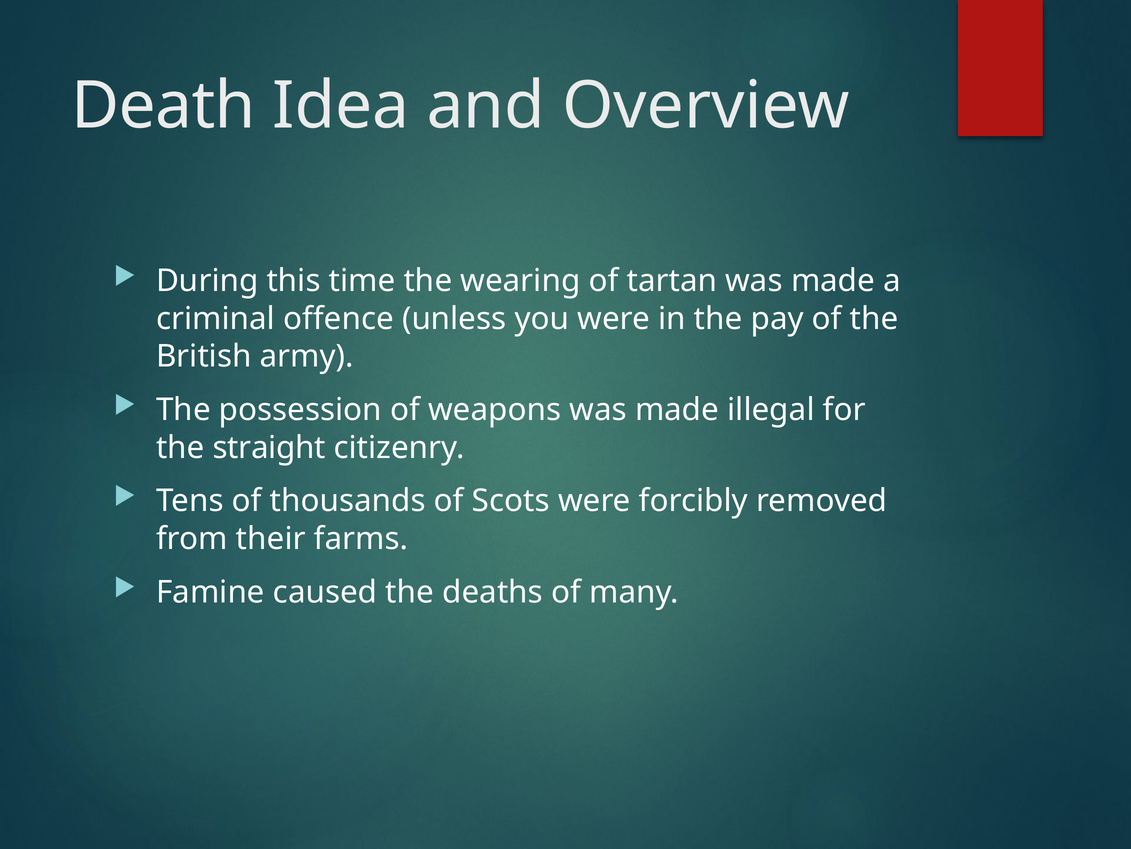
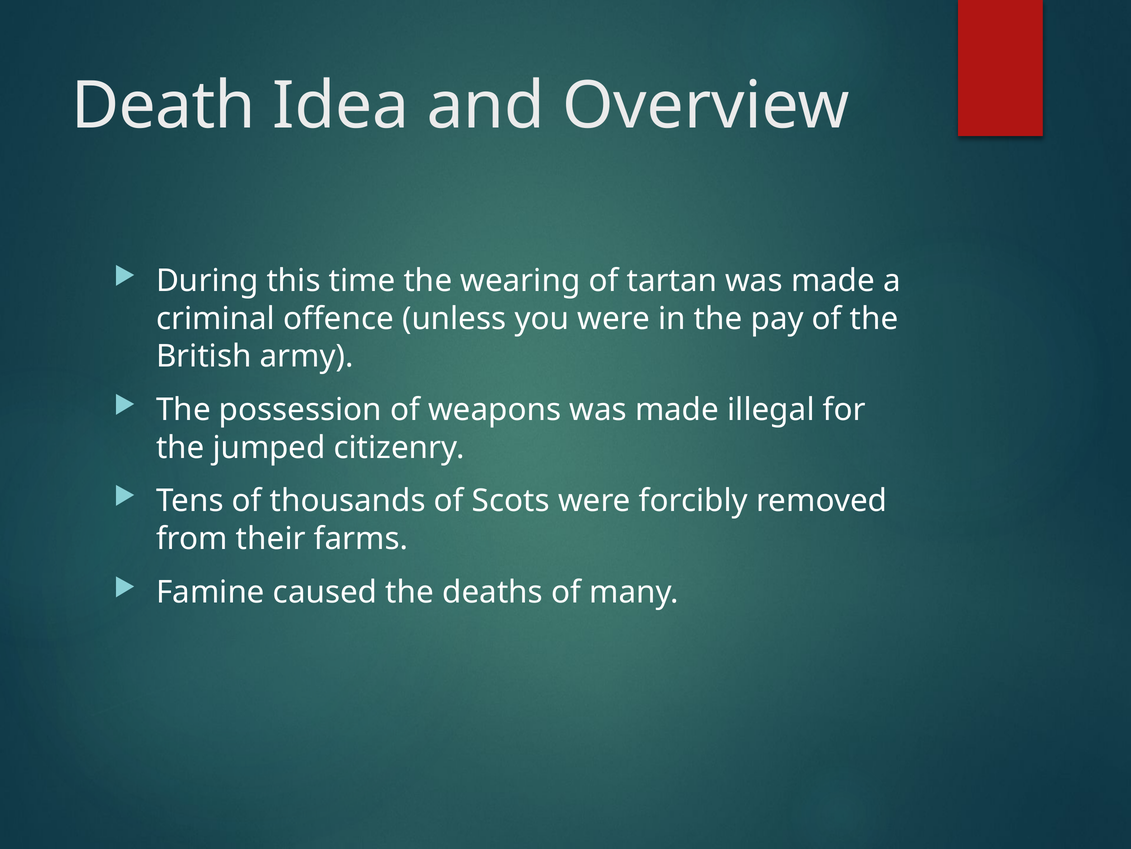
straight: straight -> jumped (269, 447)
